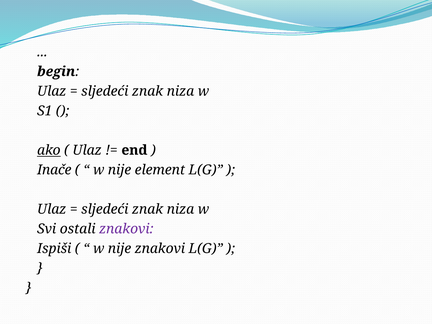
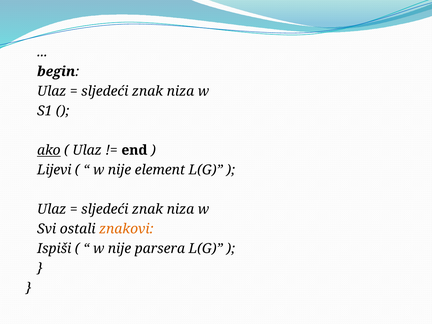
Inače: Inače -> Lijevi (54, 170)
znakovi colour: purple -> orange (126, 229)
nije znakovi: znakovi -> parsera (160, 248)
